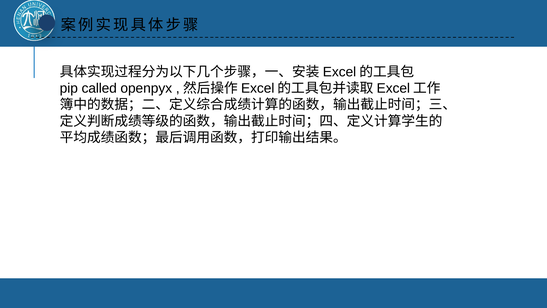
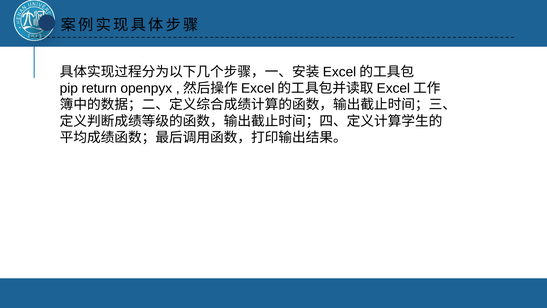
called: called -> return (99, 88)
